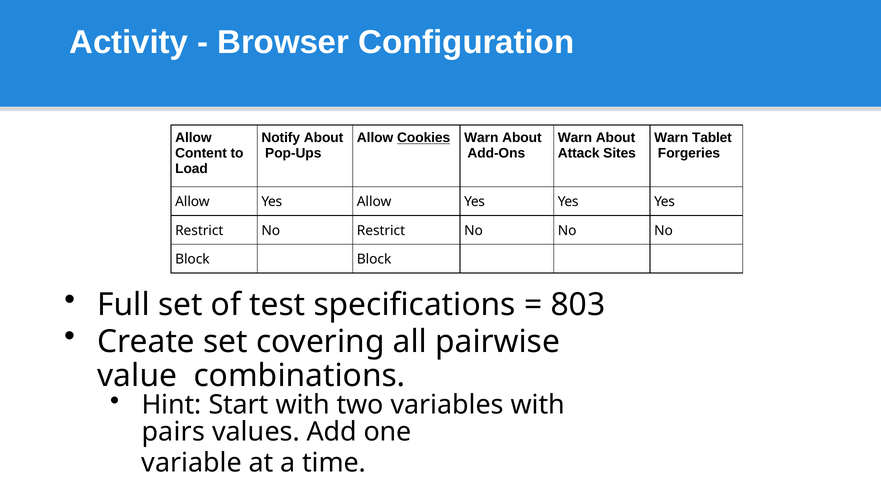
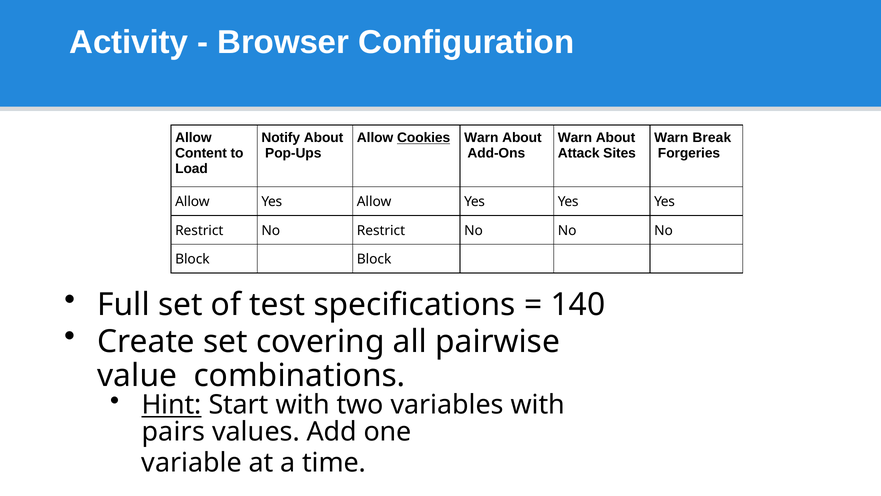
Tablet: Tablet -> Break (712, 138)
803: 803 -> 140 (578, 305)
Hint underline: none -> present (172, 405)
